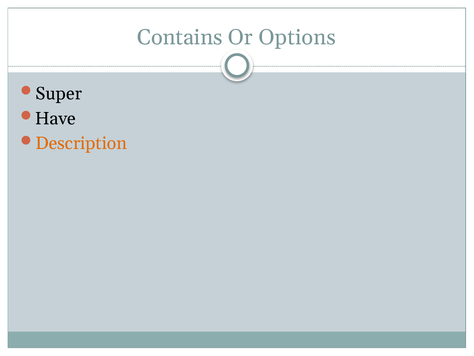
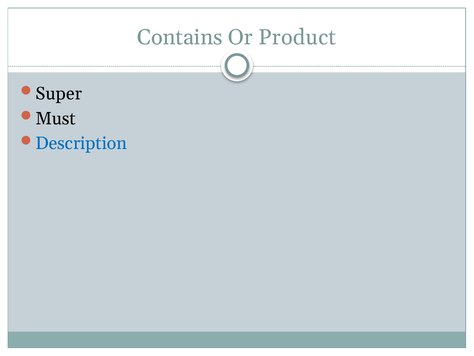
Options: Options -> Product (297, 37)
Have: Have -> Must (55, 118)
Description colour: orange -> blue (81, 143)
